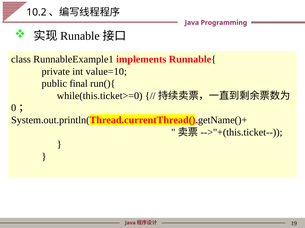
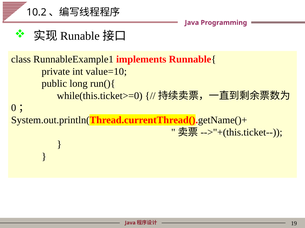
final: final -> long (79, 84)
